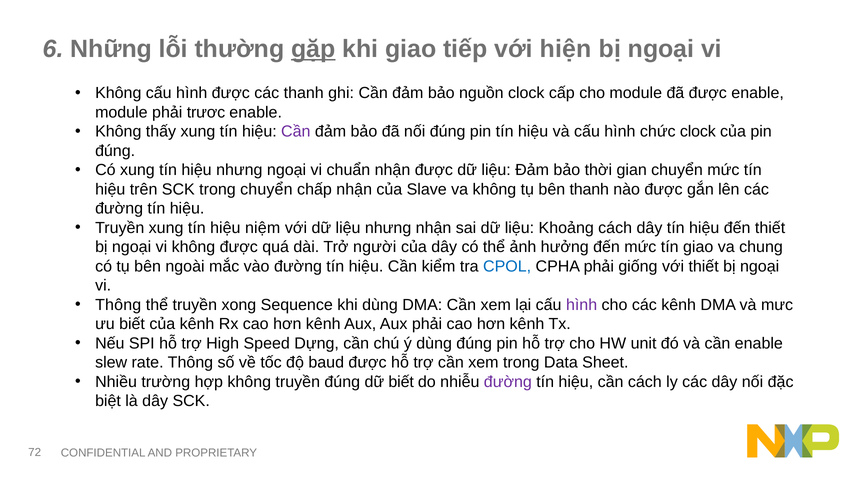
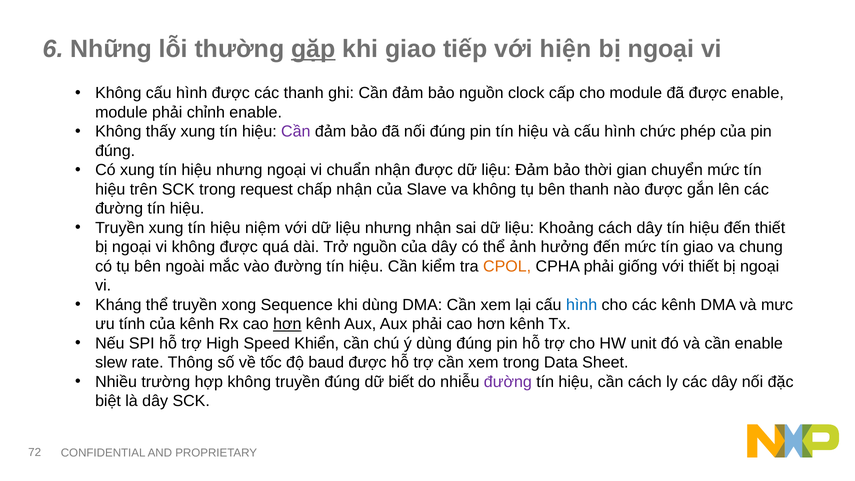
trươc: trươc -> chỉnh (206, 112)
chức clock: clock -> phép (698, 132)
trong chuyển: chuyển -> request (267, 189)
Trở người: người -> nguồn (375, 247)
CPOL colour: blue -> orange (507, 266)
Thông: Thông -> Kháng (118, 305)
hình colour: purple -> blue (582, 305)
ưu biết: biết -> tính (132, 324)
hơn underline: none -> present (287, 324)
Dựng: Dựng -> Khiển (317, 343)
